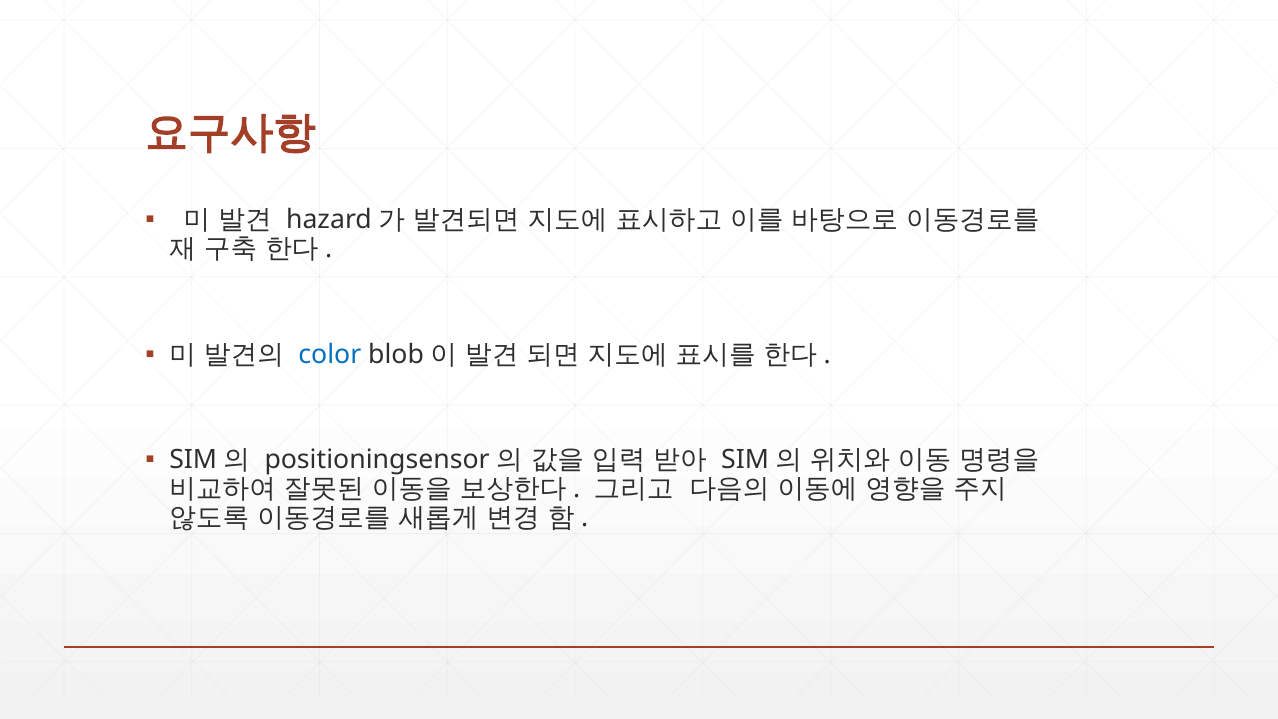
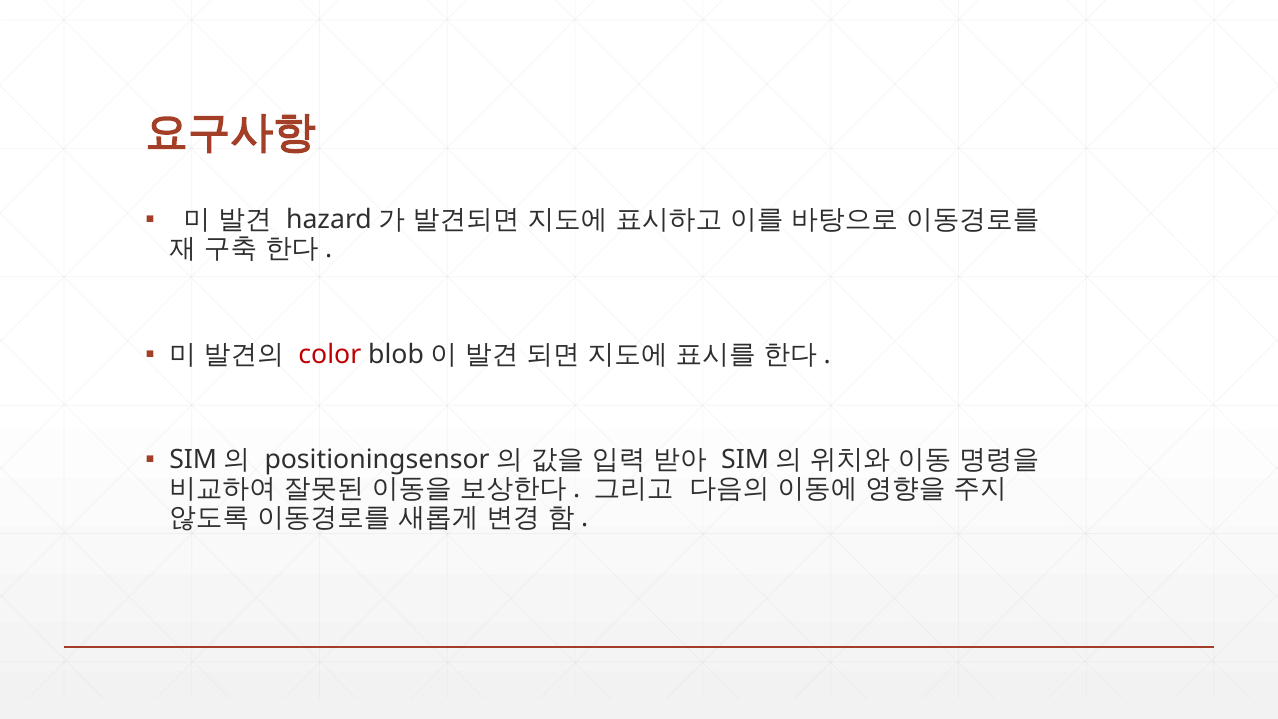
color colour: blue -> red (330, 354)
